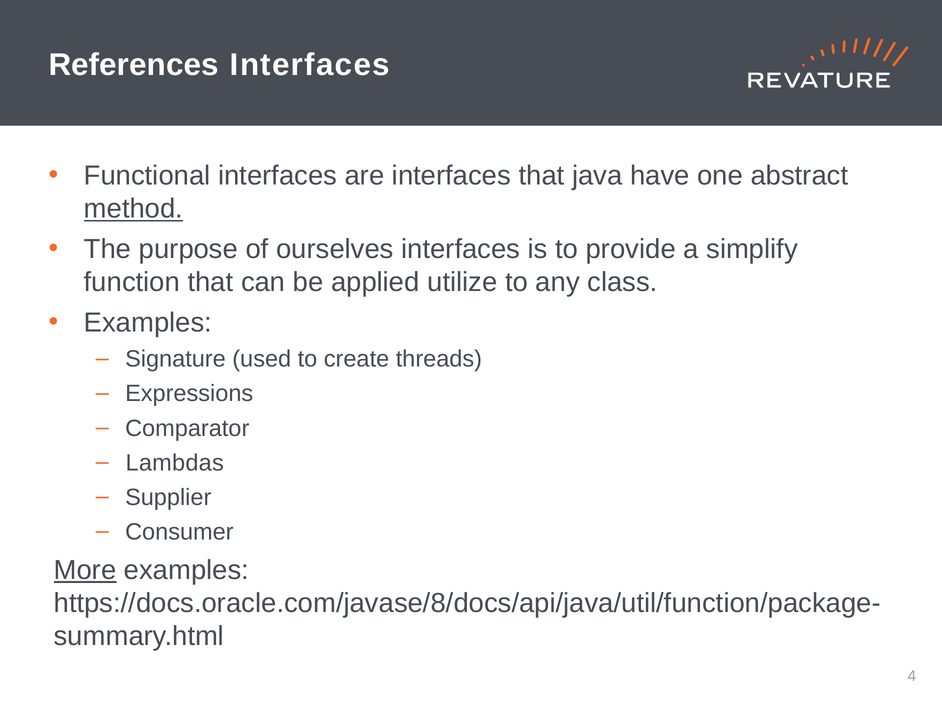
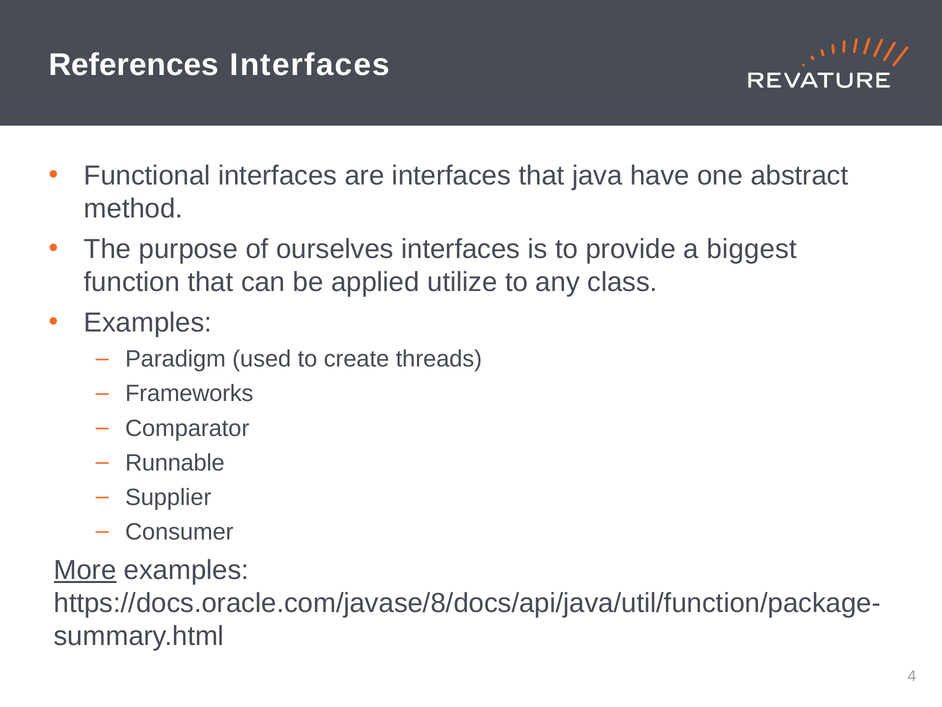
method underline: present -> none (133, 209)
simplify: simplify -> biggest (752, 249)
Signature: Signature -> Paradigm (175, 359)
Expressions: Expressions -> Frameworks (189, 393)
Lambdas: Lambdas -> Runnable (175, 462)
